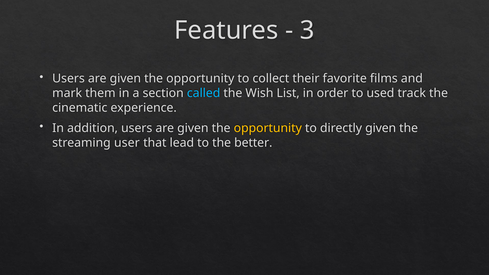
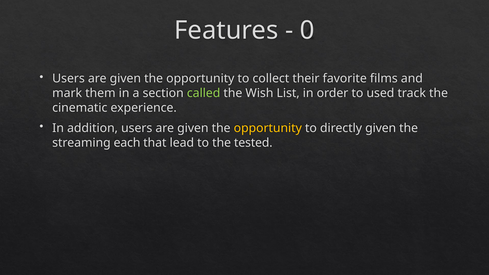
3: 3 -> 0 (307, 30)
called colour: light blue -> light green (204, 93)
user: user -> each (127, 143)
better: better -> tested (253, 143)
